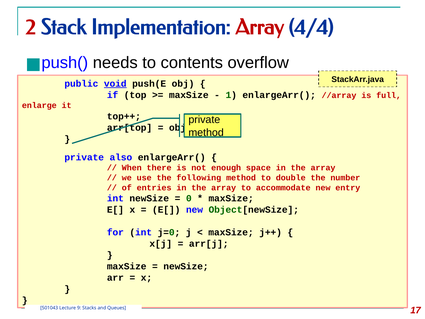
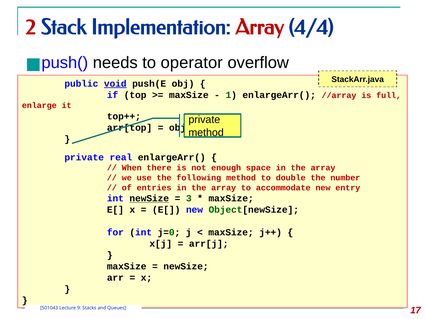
contents: contents -> operator (192, 63)
also: also -> real (121, 157)
newSize underline: none -> present (149, 198)
0: 0 -> 3 (189, 198)
